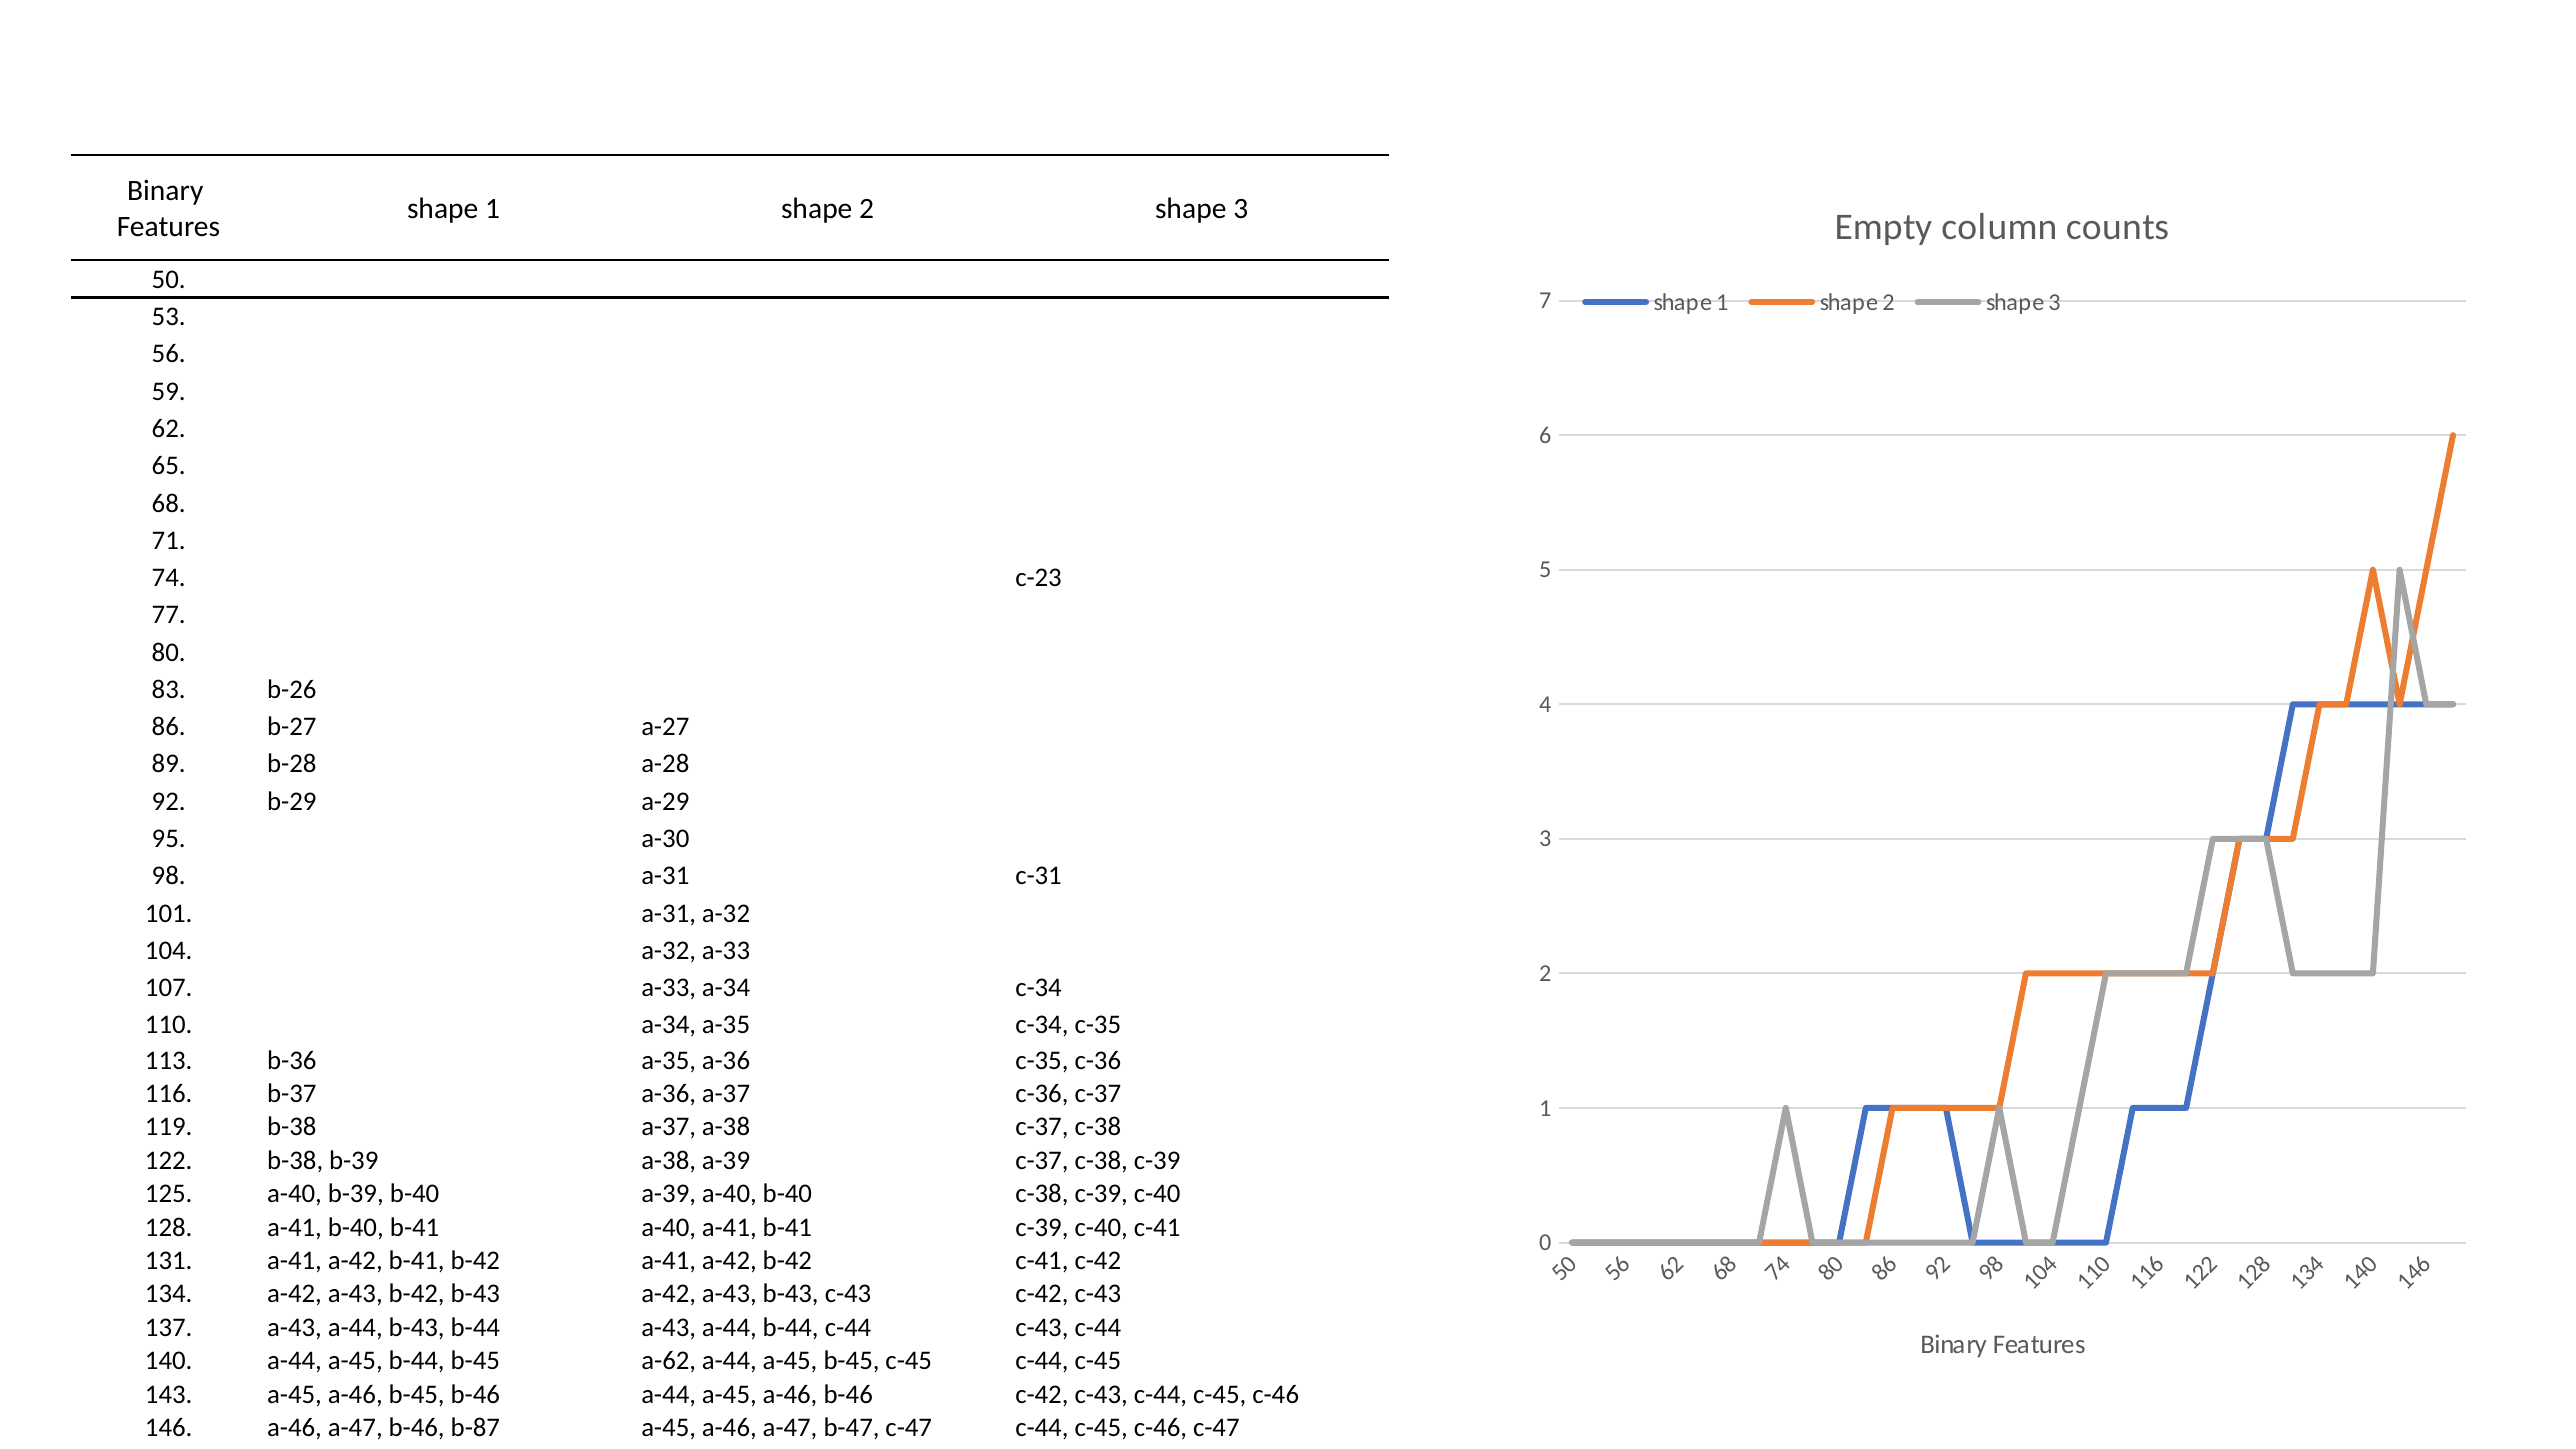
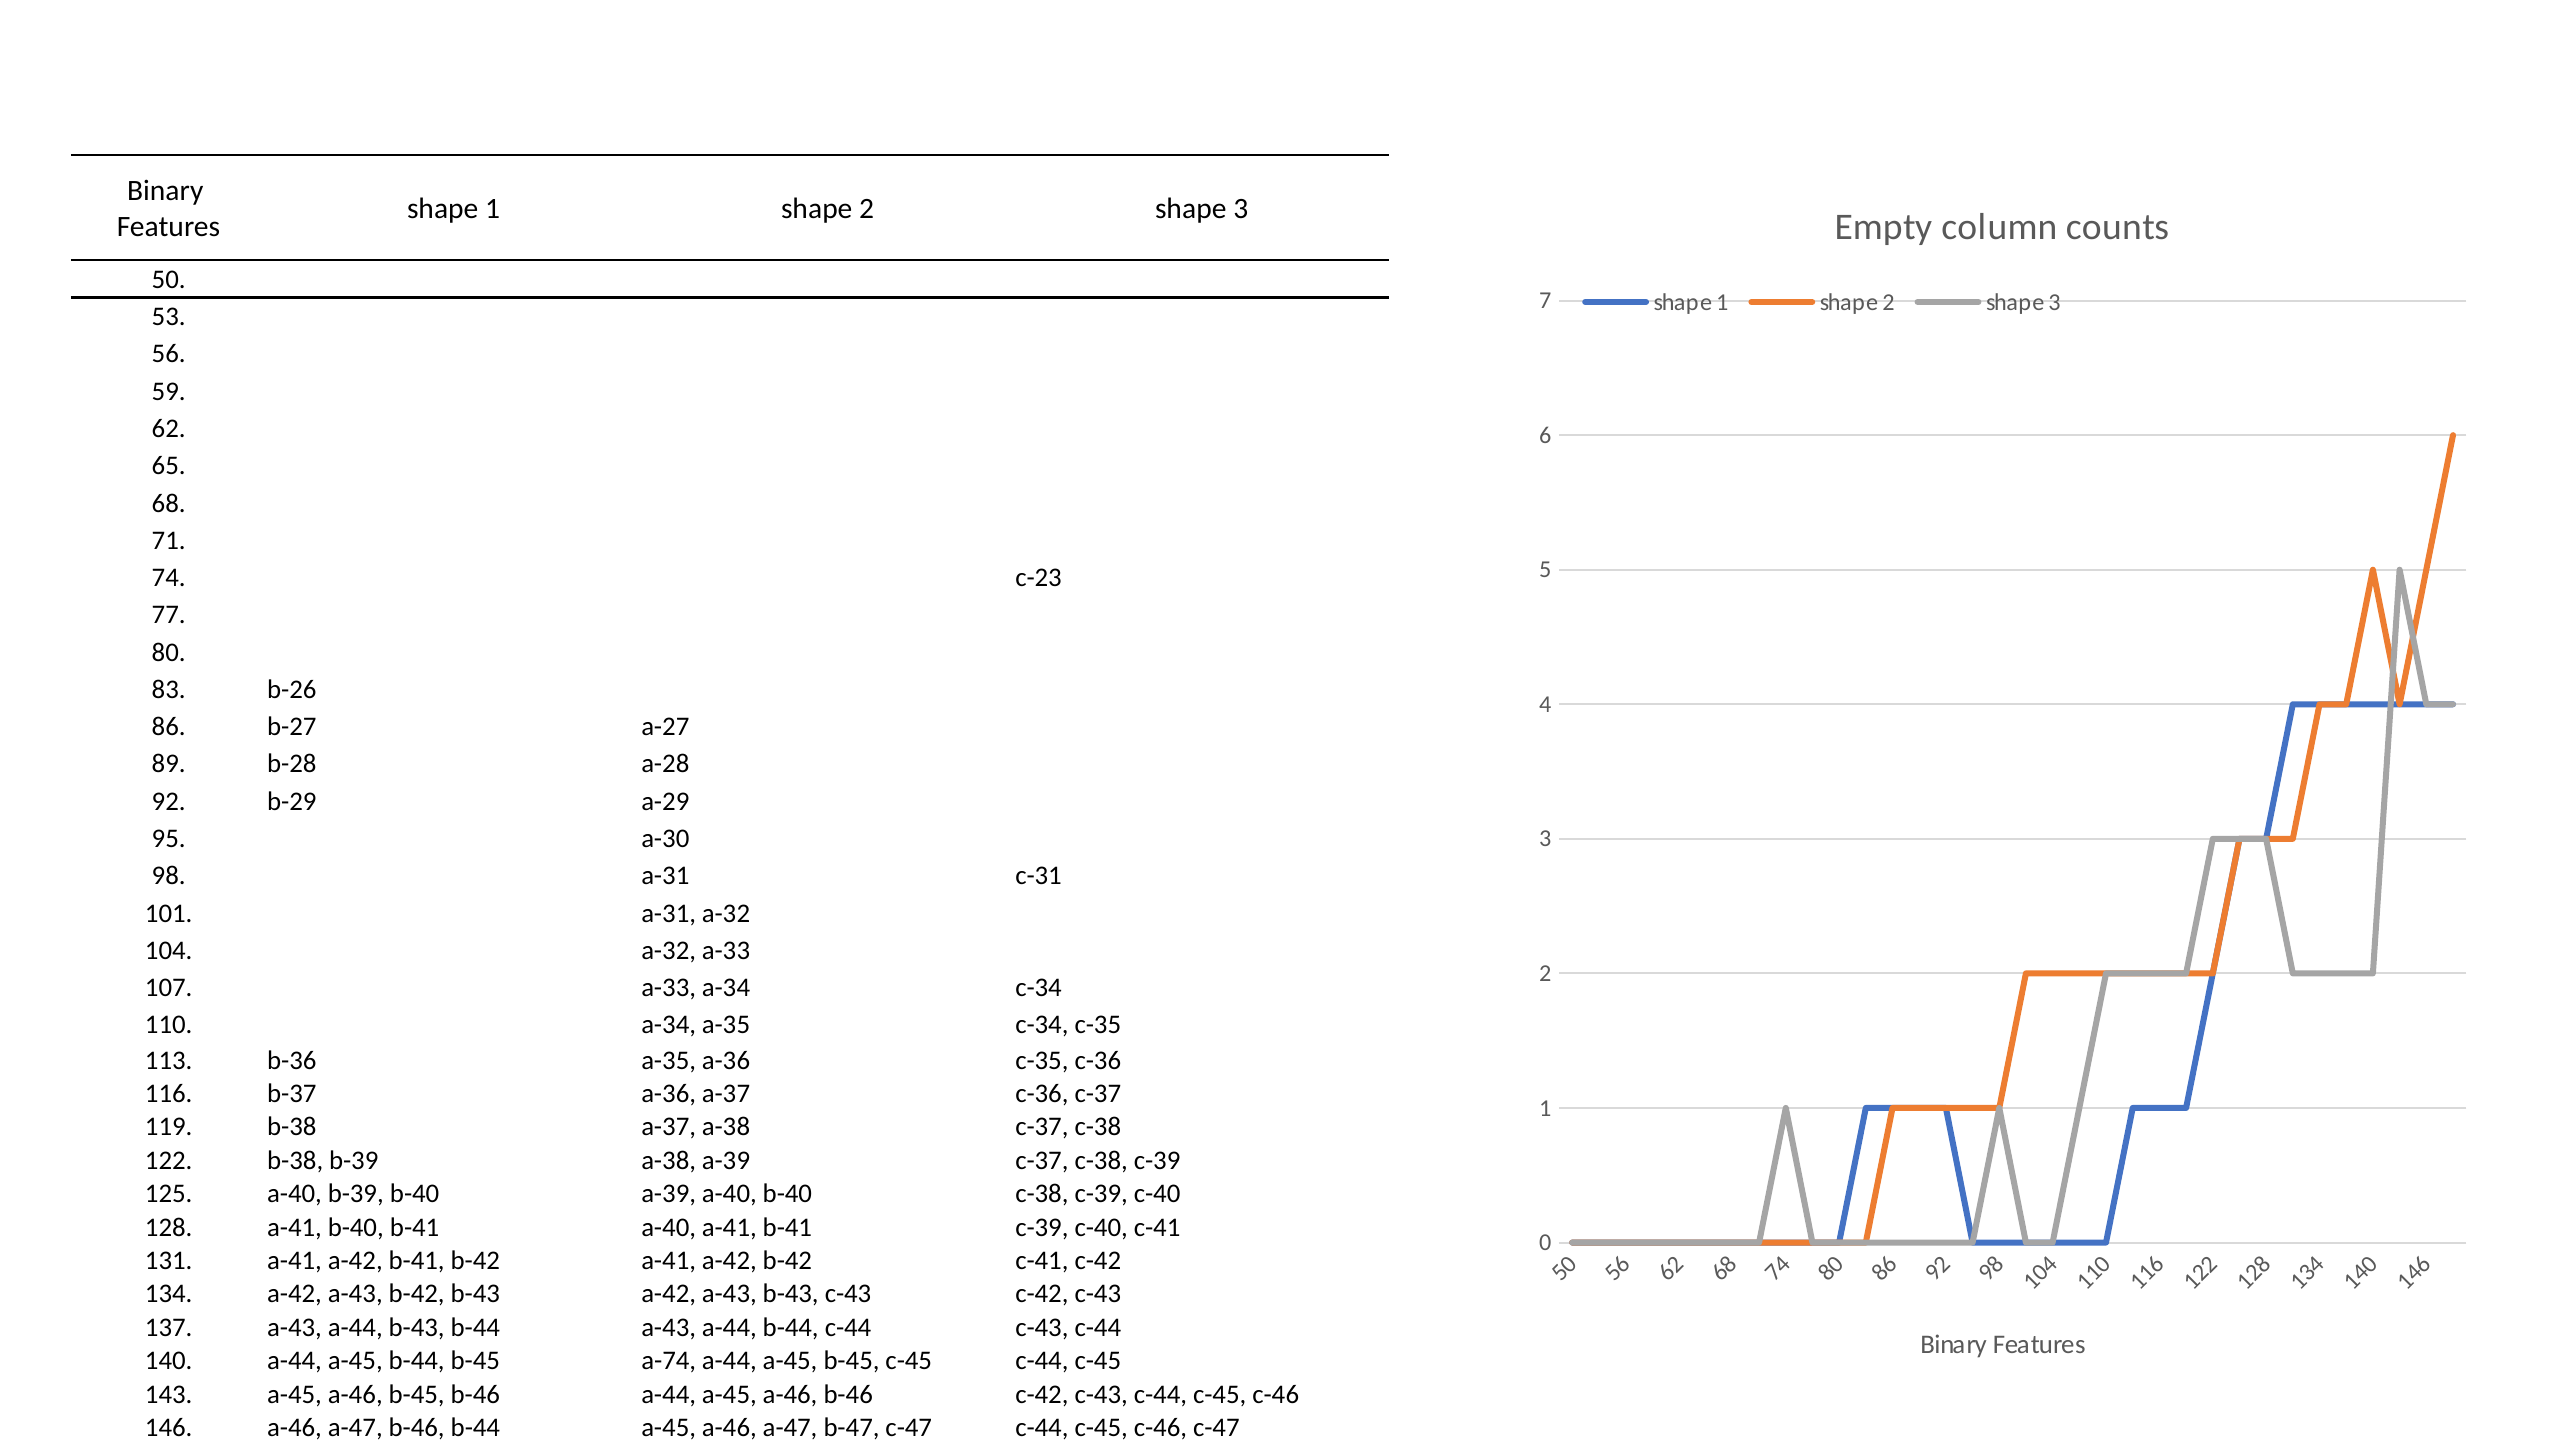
a-62: a-62 -> a-74 (669, 1361)
b-46 b-87: b-87 -> b-44 (475, 1428)
